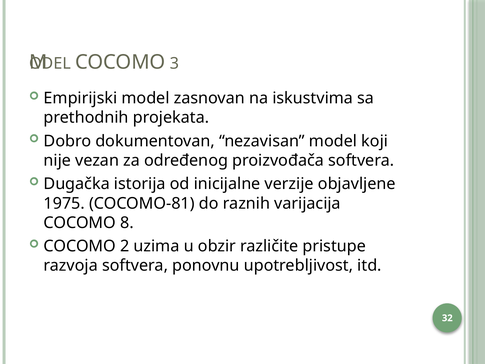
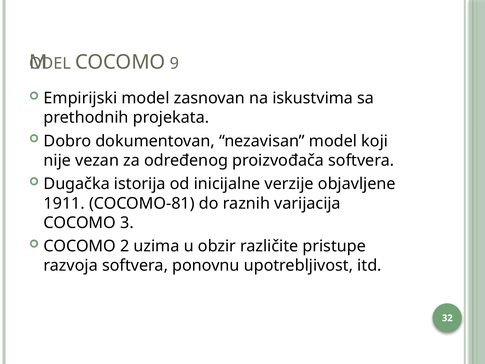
3: 3 -> 9 (174, 63)
1975: 1975 -> 1911 (64, 203)
8: 8 -> 3 (127, 223)
